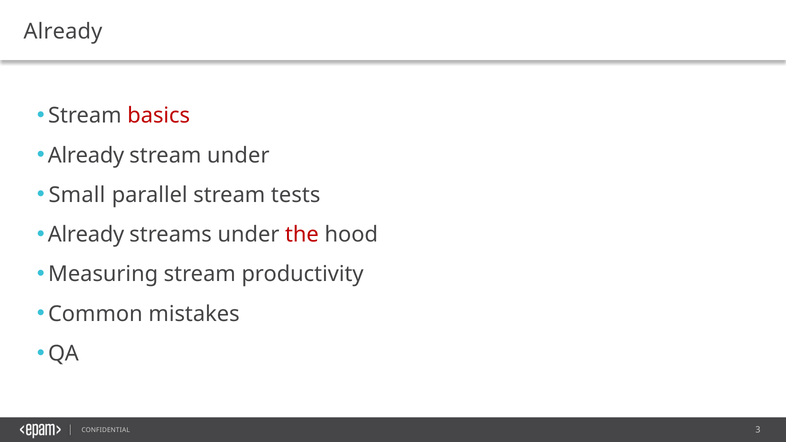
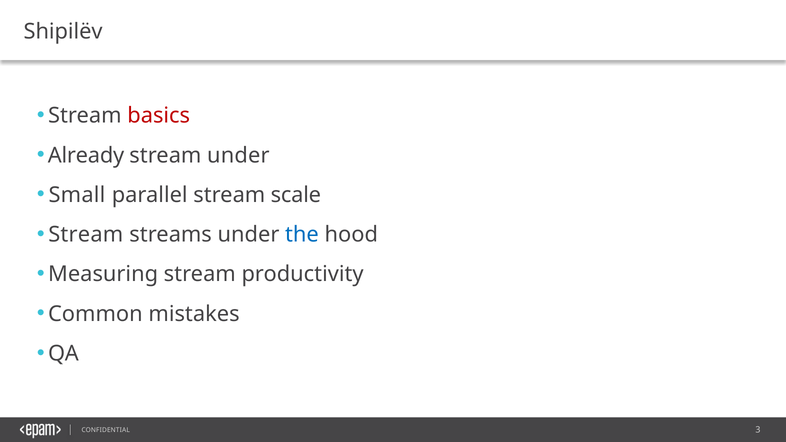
Already: Already -> Shipilëv (63, 32)
tests: tests -> scale (296, 195)
Already: Already -> Stream (86, 235)
the colour: red -> blue (302, 235)
